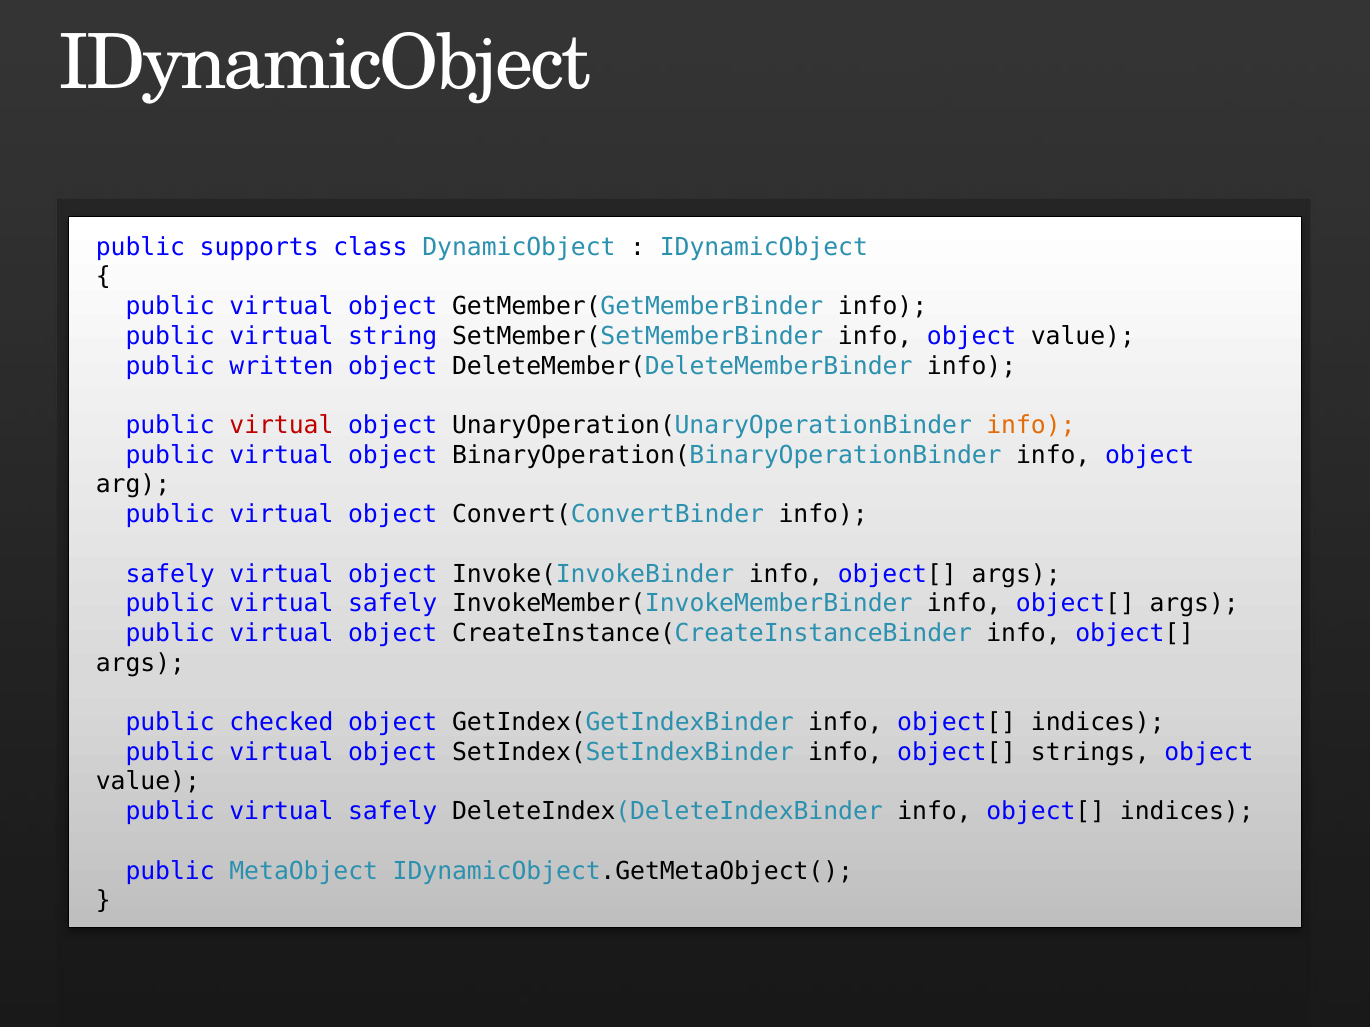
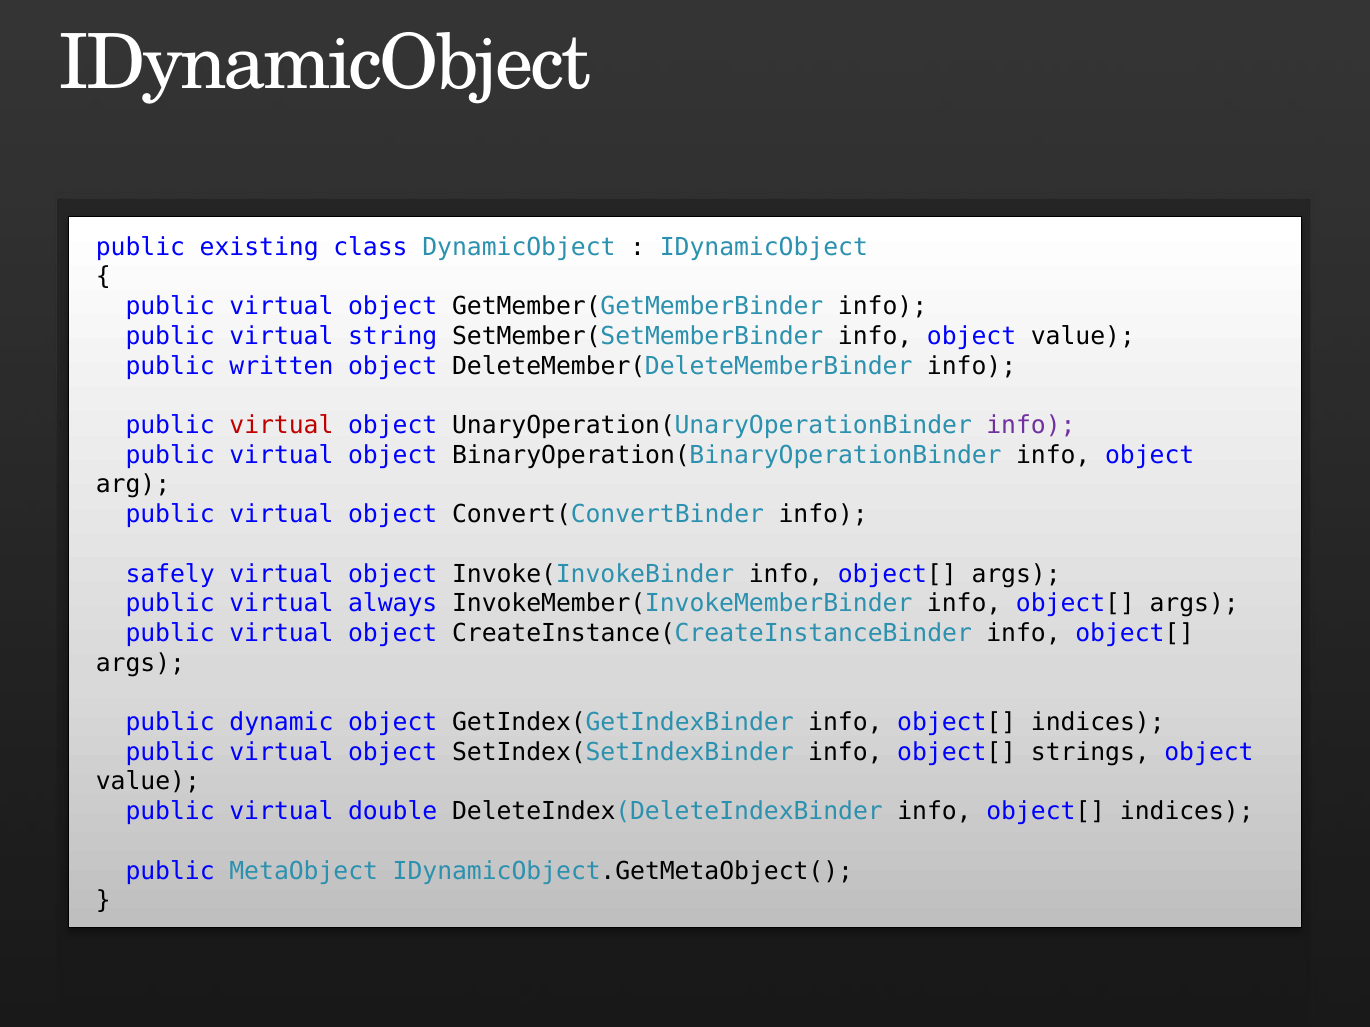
supports: supports -> existing (259, 247)
info colour: orange -> purple (1031, 426)
safely: safely -> always (393, 604)
checked: checked -> dynamic (281, 723)
safely: safely -> double (393, 812)
